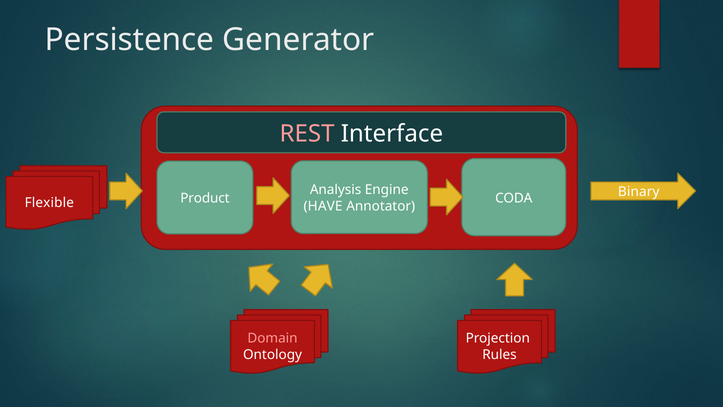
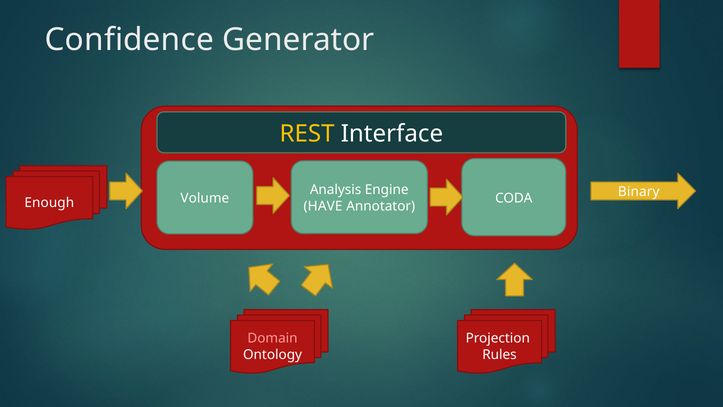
Persistence: Persistence -> Confidence (129, 40)
REST colour: pink -> yellow (307, 134)
Product: Product -> Volume (205, 198)
Flexible: Flexible -> Enough (49, 202)
